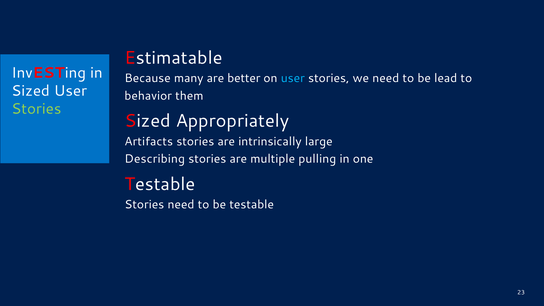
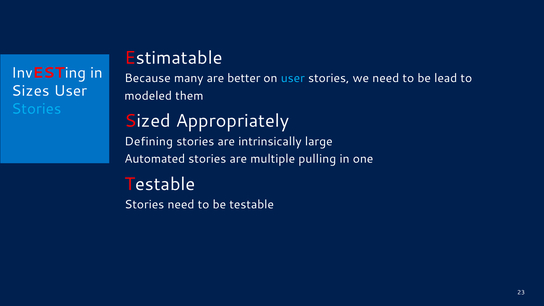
Sized: Sized -> Sizes (30, 91)
behavior: behavior -> modeled (148, 96)
Stories colour: light green -> light blue (36, 109)
Artifacts: Artifacts -> Defining (149, 141)
Describing: Describing -> Automated (155, 159)
